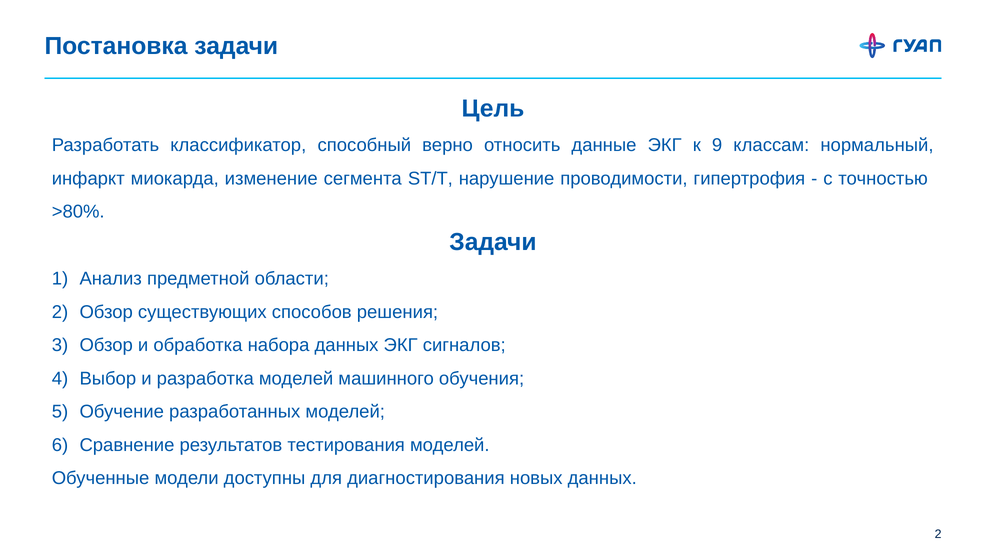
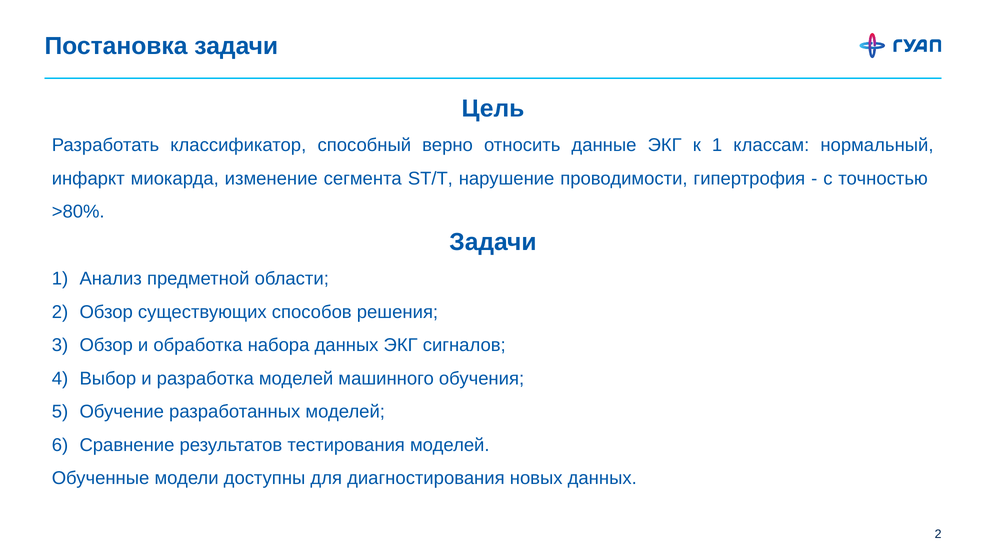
к 9: 9 -> 1 (717, 146)
